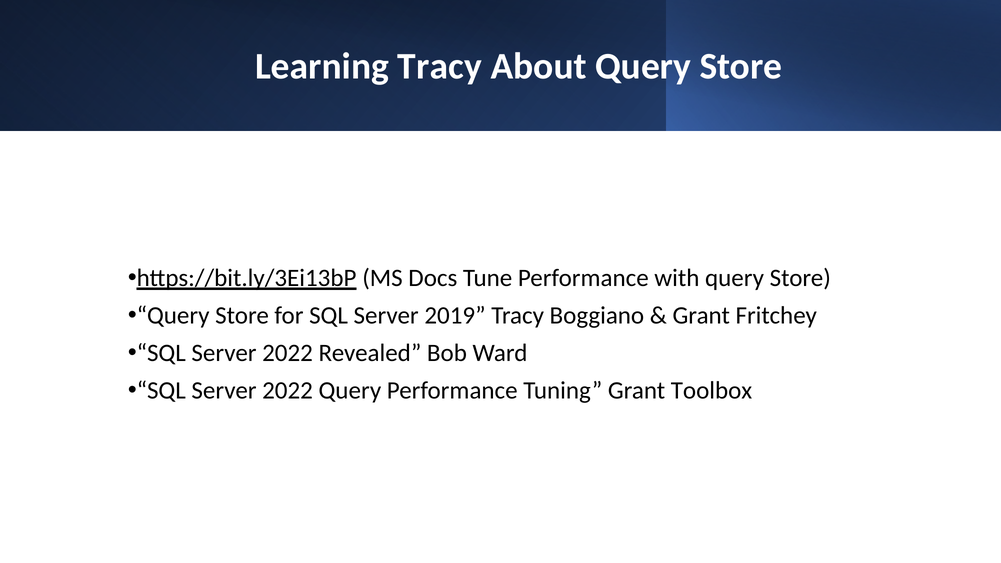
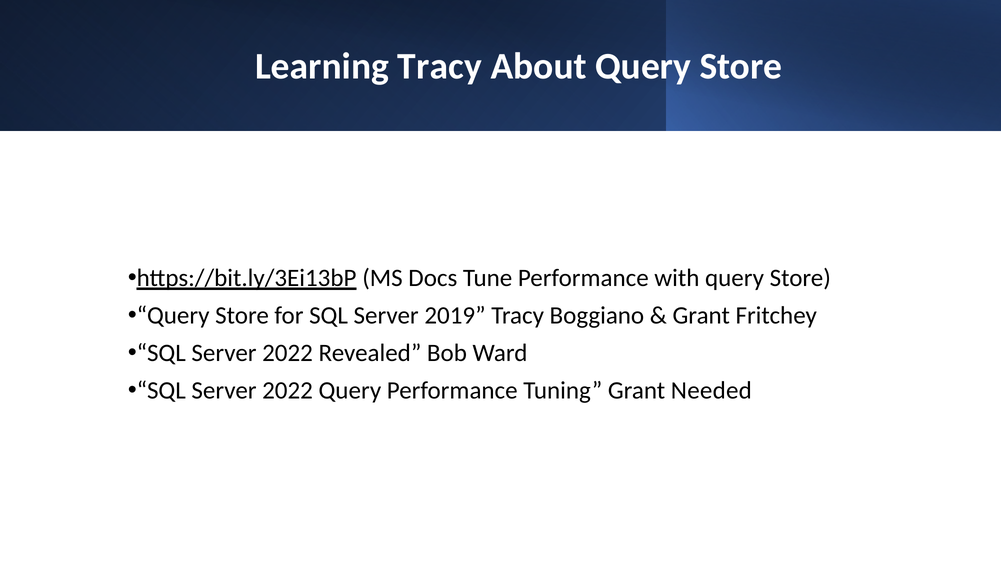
Toolbox: Toolbox -> Needed (711, 391)
